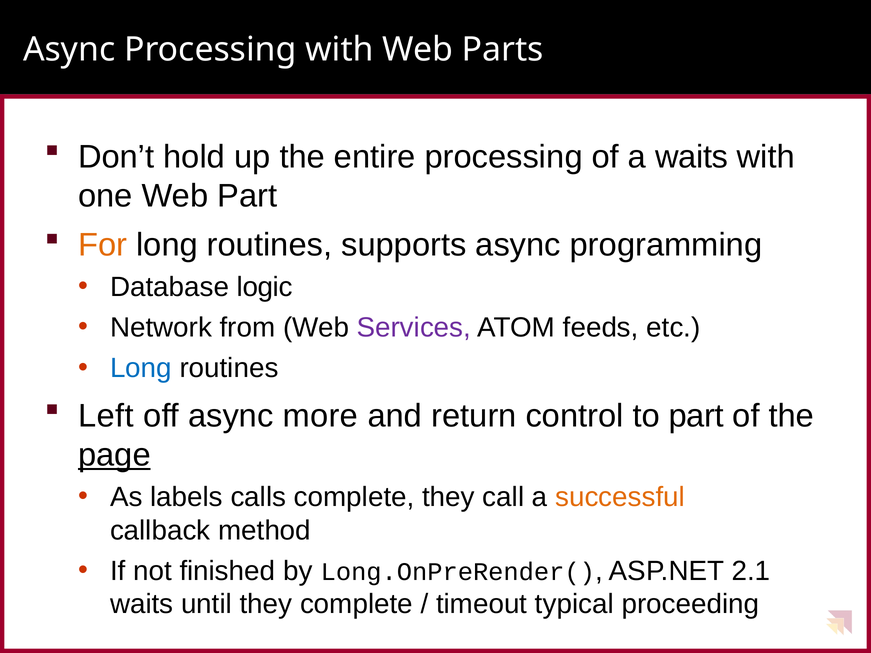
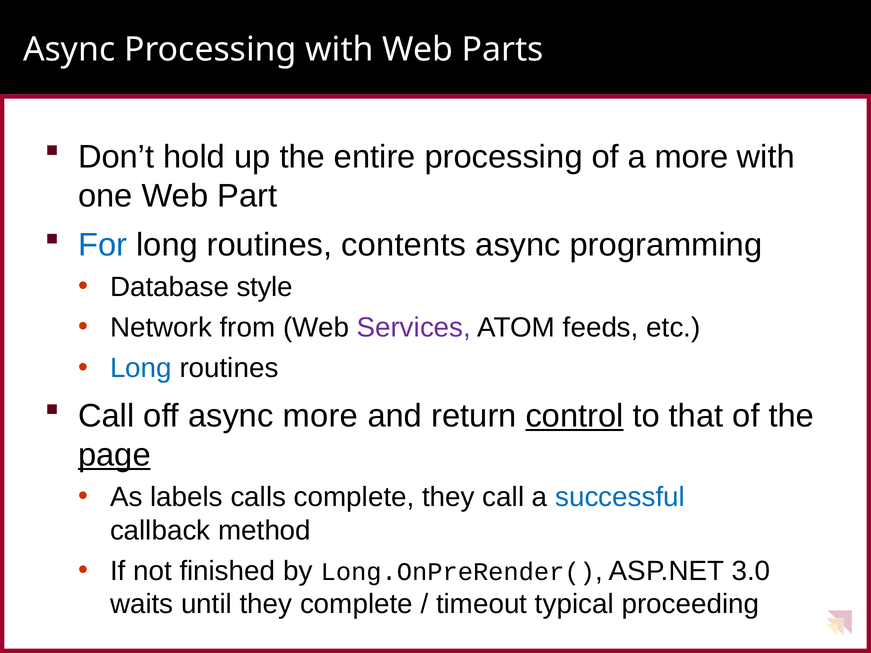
a waits: waits -> more (692, 157)
For colour: orange -> blue (103, 245)
supports: supports -> contents (404, 245)
logic: logic -> style (265, 287)
Left: Left -> Call (106, 416)
control underline: none -> present (575, 416)
to part: part -> that (696, 416)
successful colour: orange -> blue (620, 497)
2.1: 2.1 -> 3.0 (751, 571)
